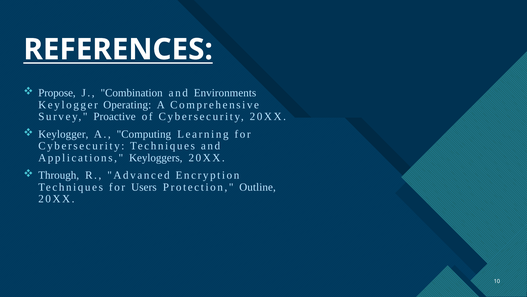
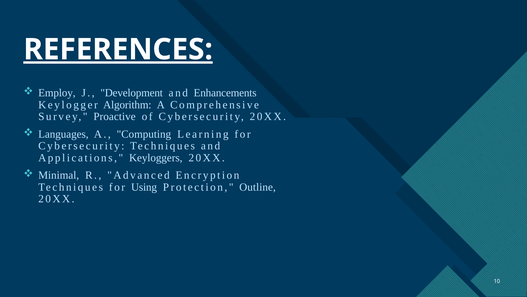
REFERENCES underline: none -> present (118, 49)
Propose: Propose -> Employ (57, 93)
Combination: Combination -> Development (132, 93)
Environments: Environments -> Enhancements (225, 93)
Operating: Operating -> Algorithm (127, 105)
Keylogger: Keylogger -> Languages (63, 134)
Through: Through -> Minimal (59, 175)
Users: Users -> Using (144, 187)
